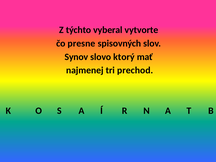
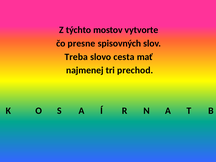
vyberal: vyberal -> mostov (108, 30)
Synov: Synov -> Treba (76, 57)
ktorý: ktorý -> cesta (124, 57)
